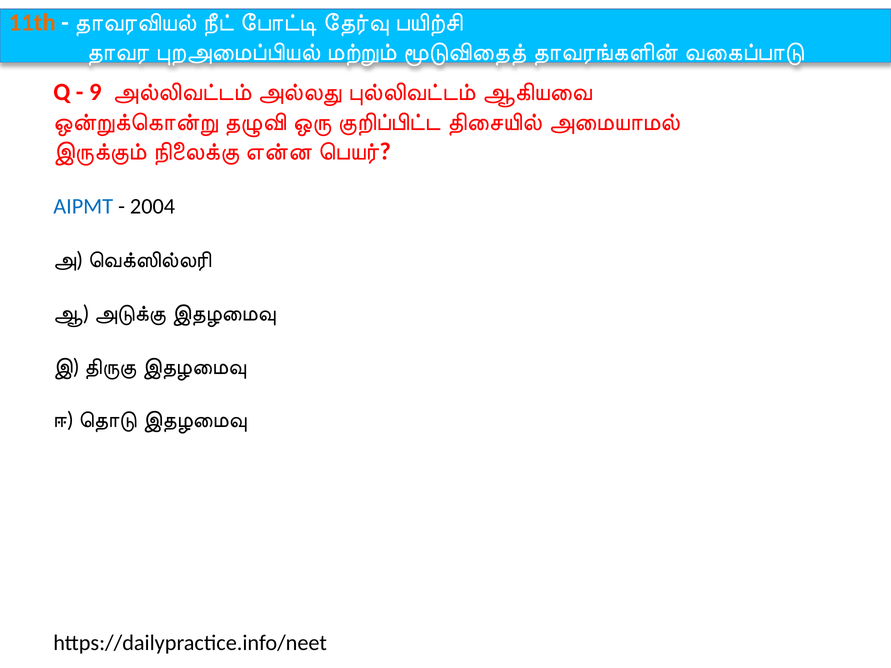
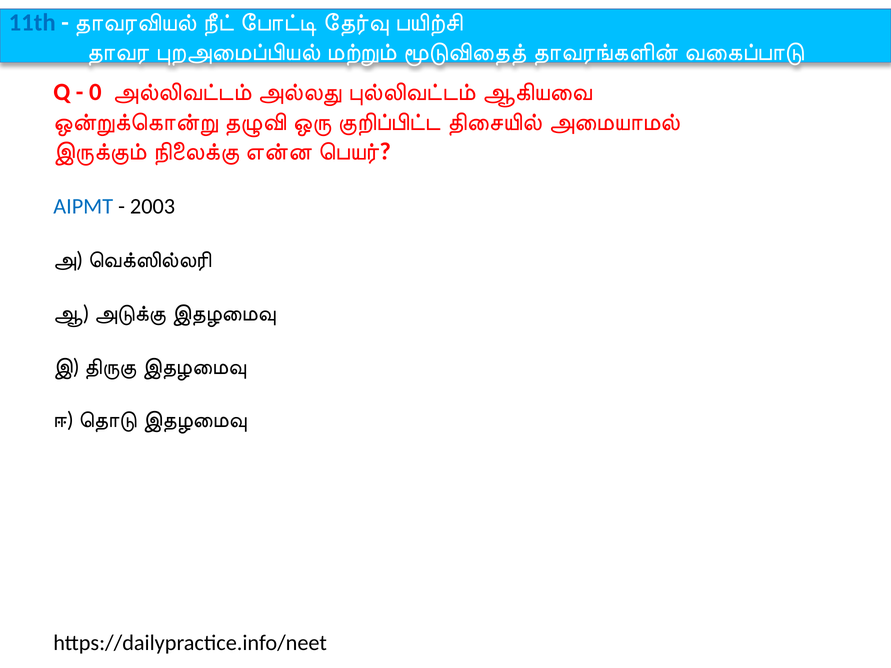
11th colour: orange -> blue (32, 22)
9: 9 -> 0 (95, 92)
2004: 2004 -> 2003 (153, 206)
